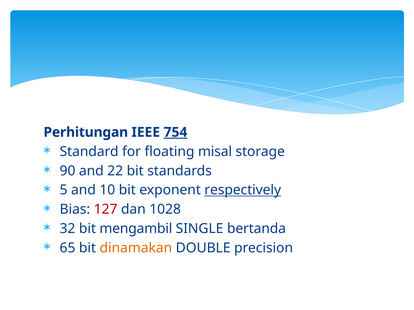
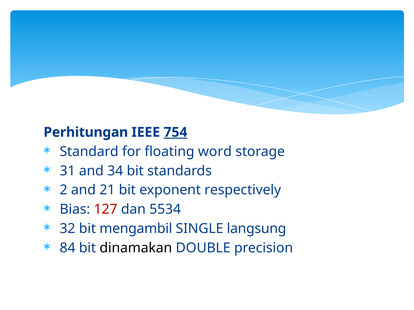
misal: misal -> word (215, 152)
90: 90 -> 31 (68, 171)
22: 22 -> 34 (115, 171)
5: 5 -> 2 (64, 190)
10: 10 -> 21 (107, 190)
respectively underline: present -> none (243, 190)
1028: 1028 -> 5534 (165, 210)
bertanda: bertanda -> langsung (257, 229)
65: 65 -> 84 (68, 248)
dinamakan colour: orange -> black (136, 248)
